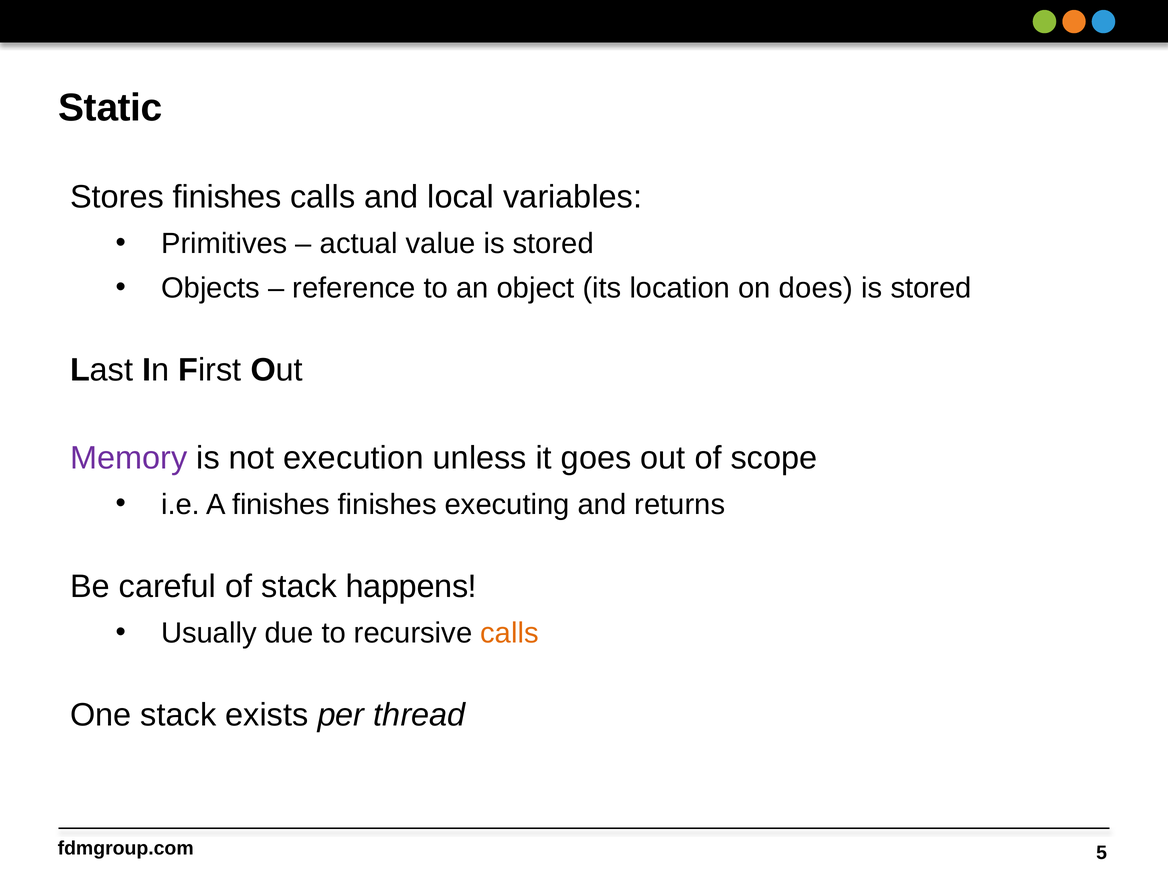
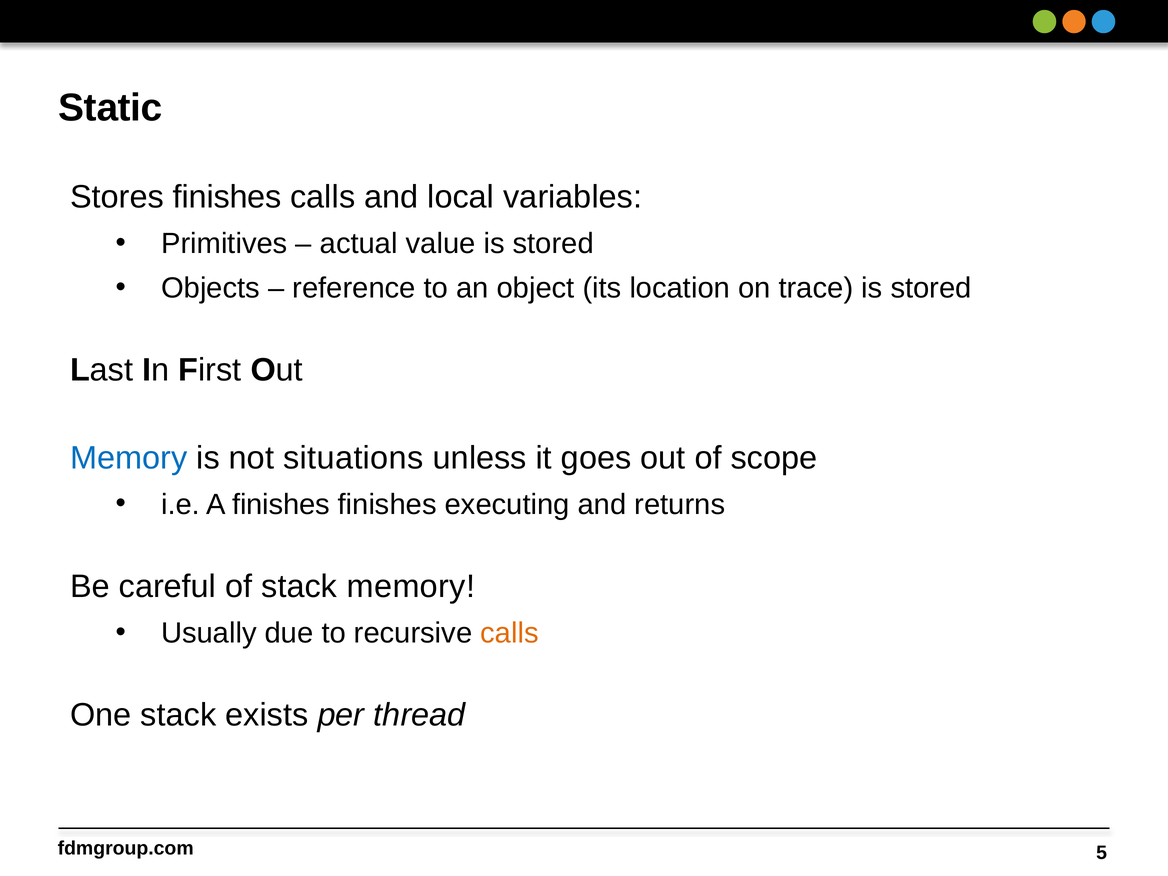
does: does -> trace (816, 288)
Memory colour: purple -> blue (129, 458)
execution: execution -> situations (353, 458)
stack happens: happens -> memory (411, 586)
